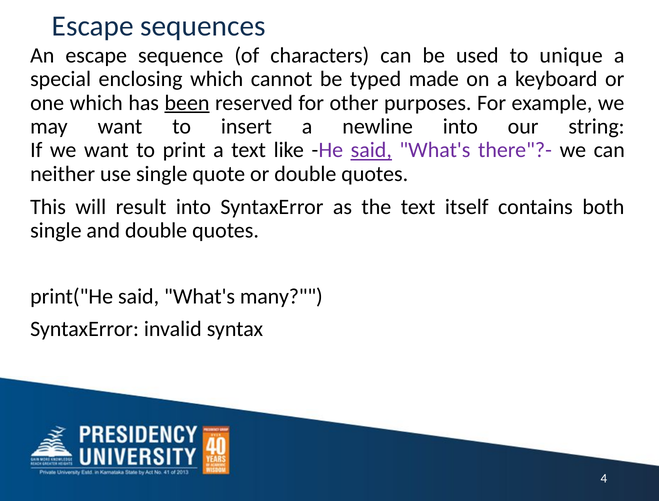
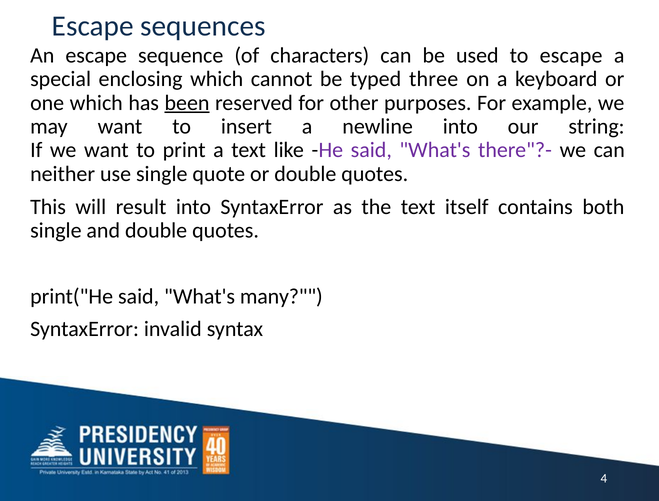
to unique: unique -> escape (571, 55)
made: made -> three (434, 79)
said underline: present -> none (371, 150)
